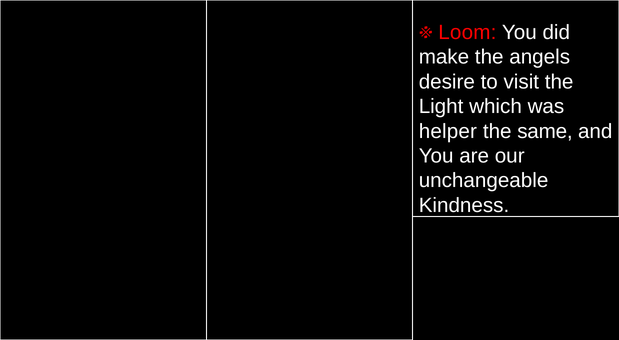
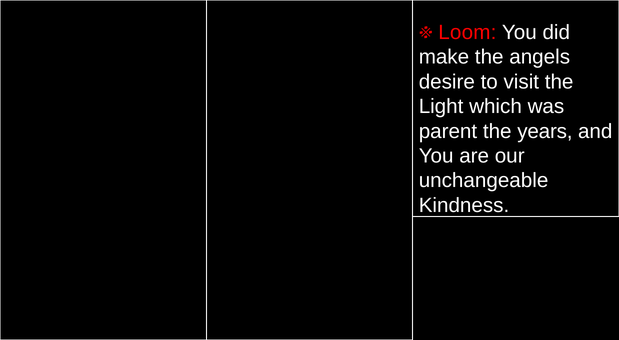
helper: helper -> parent (448, 131)
same: same -> years (545, 131)
